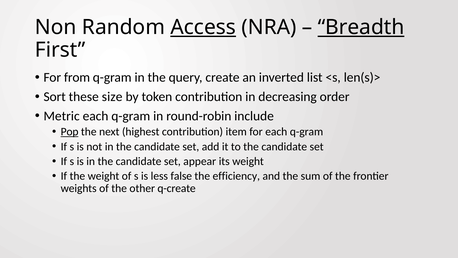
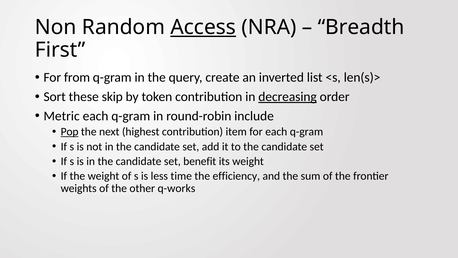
Breadth underline: present -> none (361, 27)
size: size -> skip (112, 97)
decreasing underline: none -> present (288, 97)
appear: appear -> benefit (200, 161)
false: false -> time (181, 176)
q-create: q-create -> q-works (176, 188)
